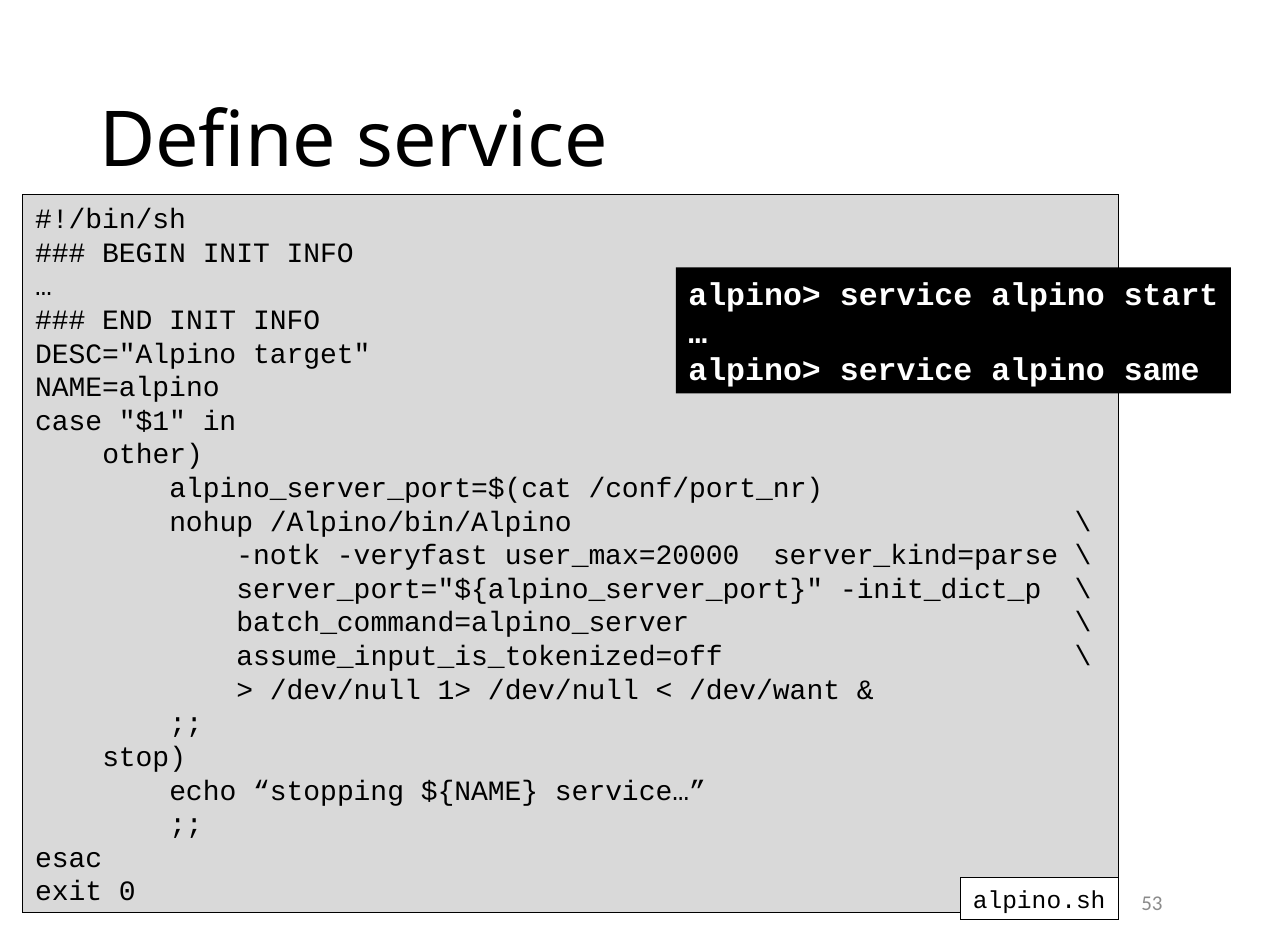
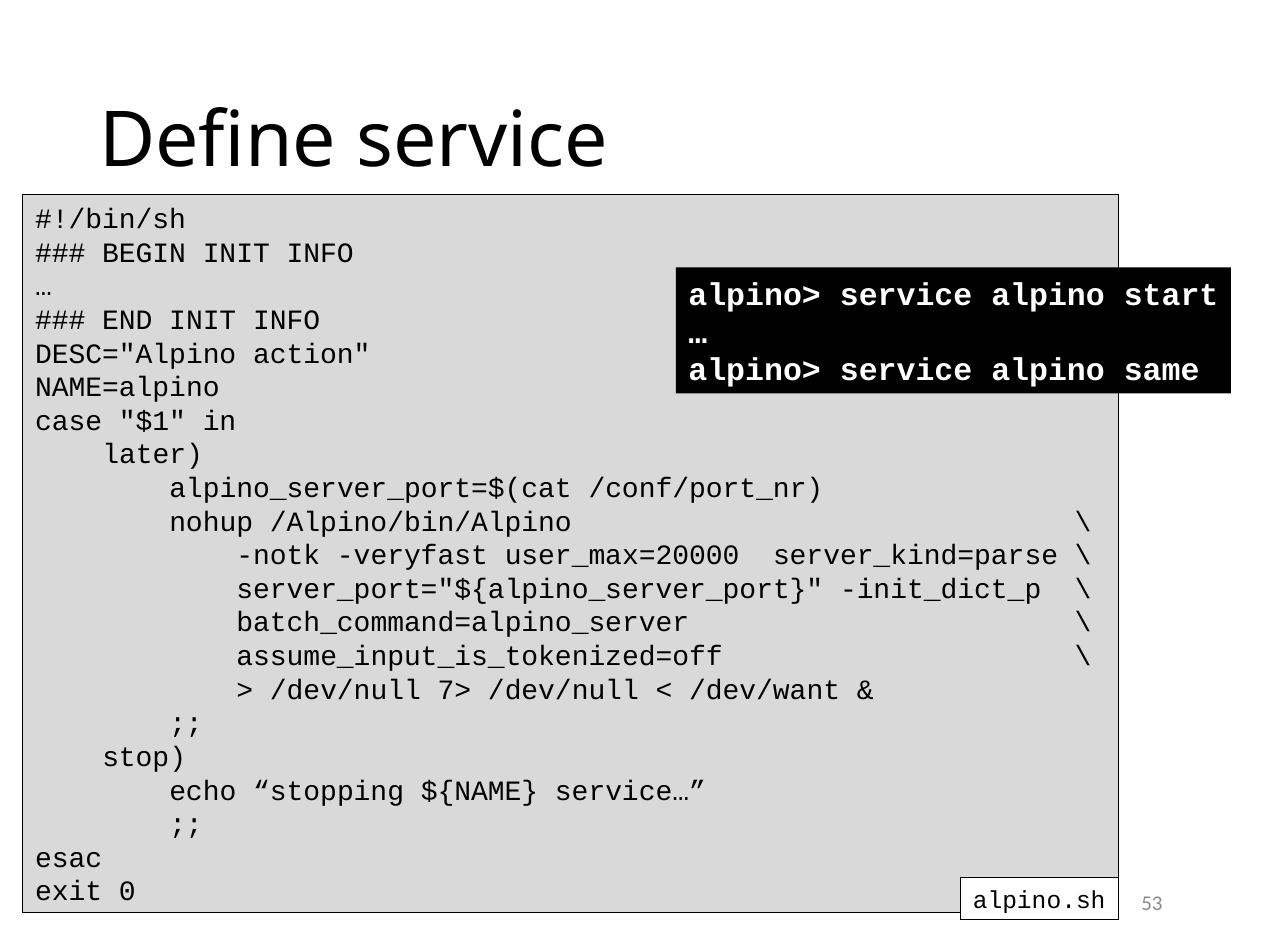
target: target -> action (312, 354)
other: other -> later (153, 455)
1>: 1> -> 7> (454, 690)
